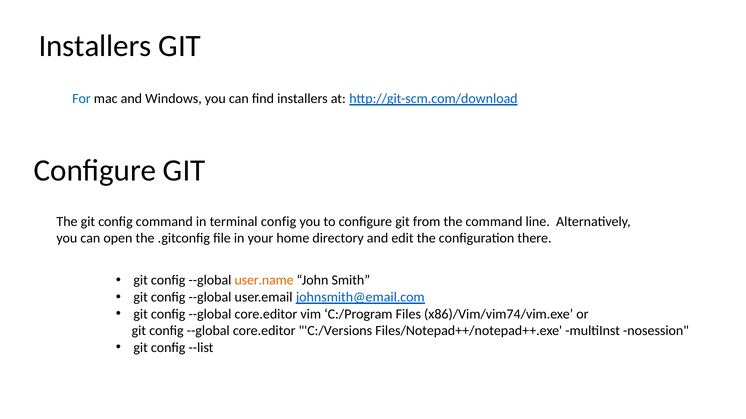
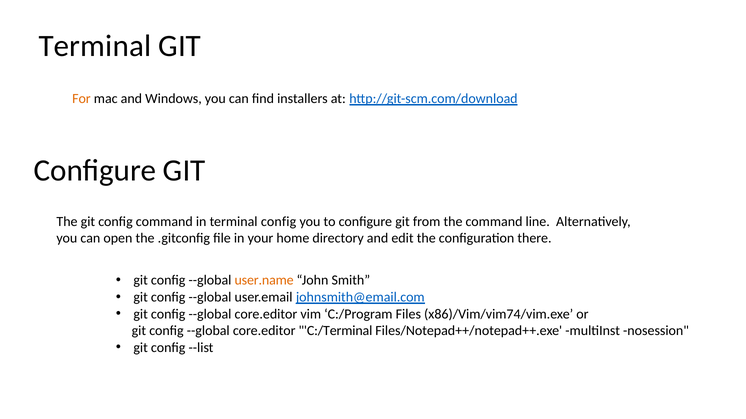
Installers: Installers -> Terminal (95, 46)
For colour: blue -> orange (81, 99)
C:/Versions: C:/Versions -> C:/Terminal (335, 331)
